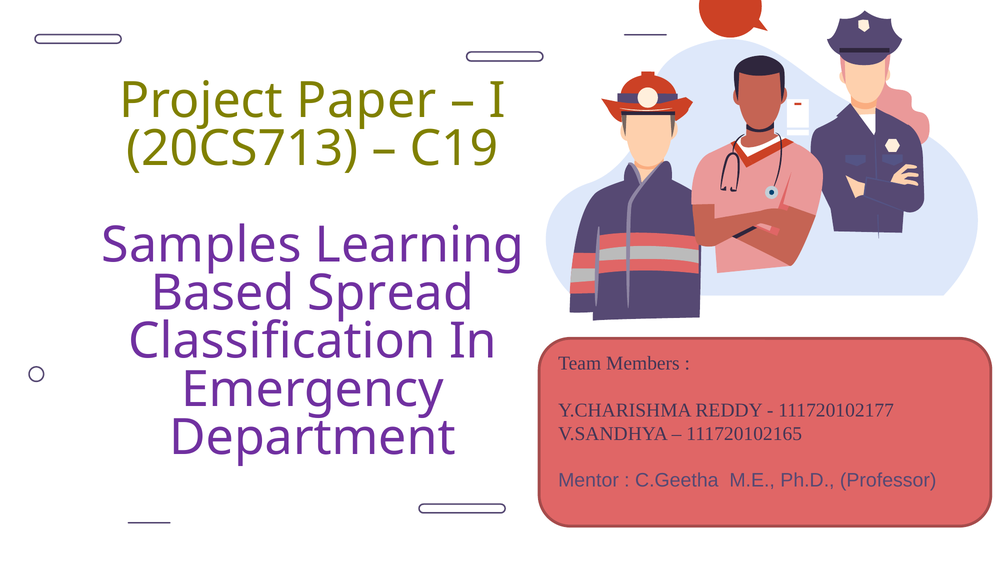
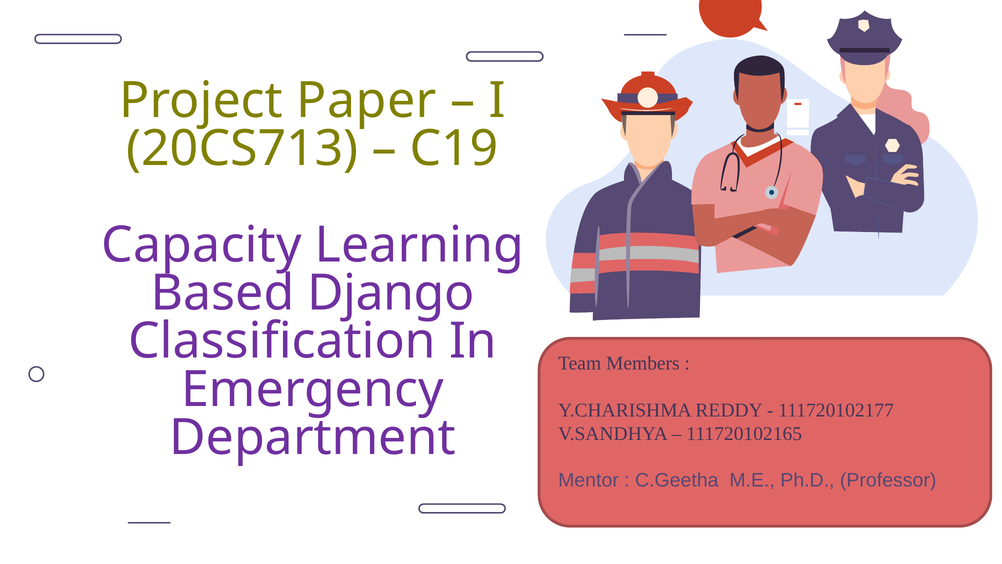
Samples: Samples -> Capacity (201, 245)
Spread: Spread -> Django (391, 293)
